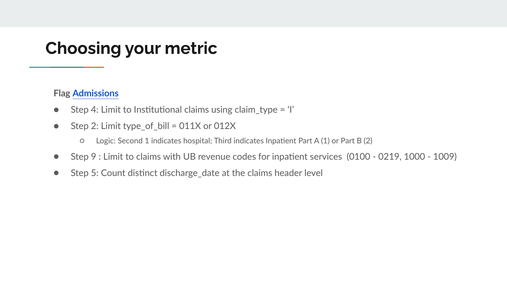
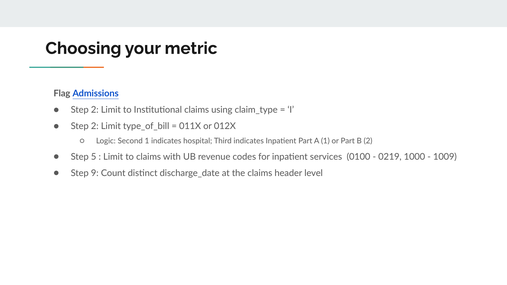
4: 4 -> 2 (95, 110)
9: 9 -> 5 (94, 157)
5: 5 -> 9 (95, 173)
